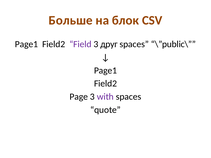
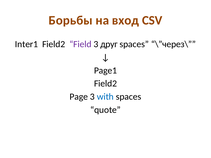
Больше: Больше -> Борьбы (71, 20)
блок: блок -> вход (125, 20)
Page1: Page1 -> Inter1 (26, 44)
\”public\: \”public\ -> \”через\ (173, 44)
with colour: purple -> blue (105, 97)
